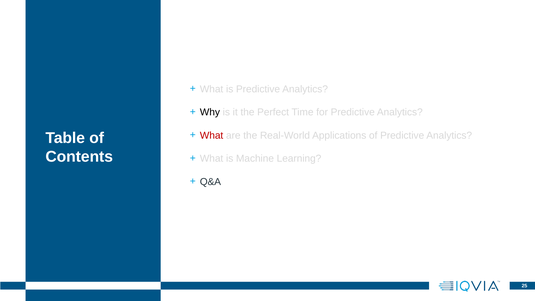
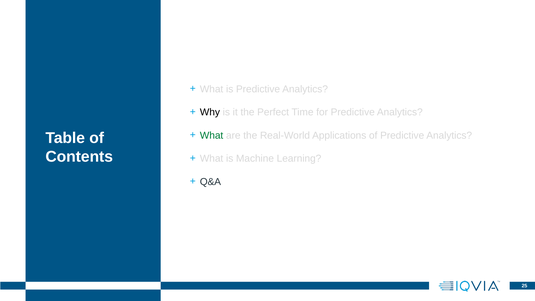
What colour: red -> green (212, 135)
